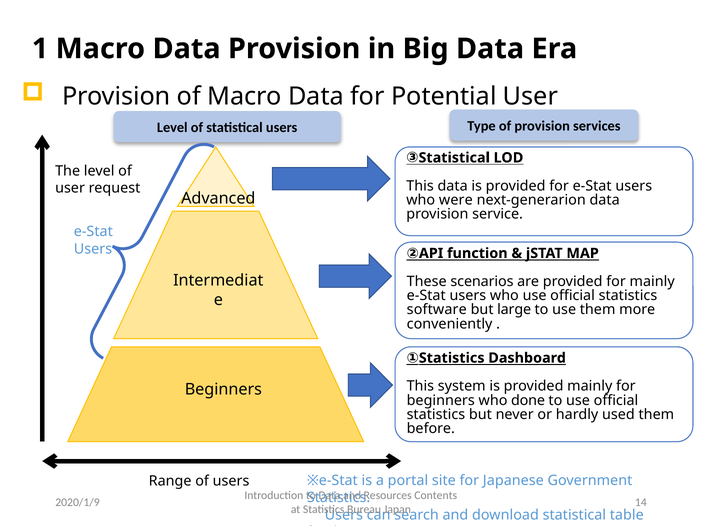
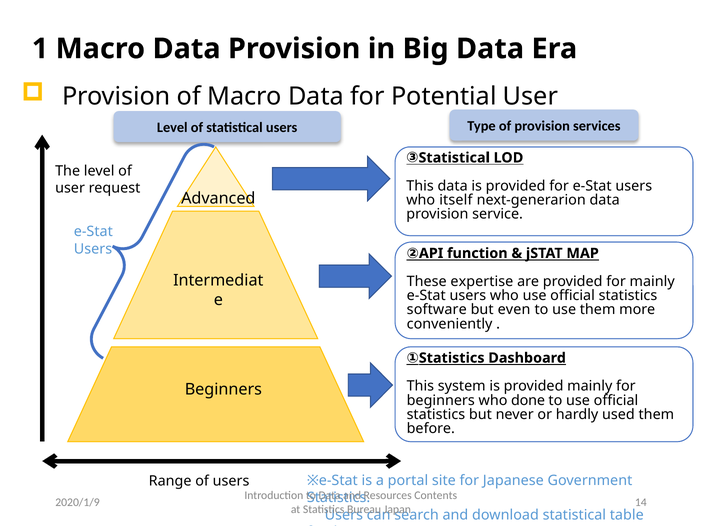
were: were -> itself (456, 200)
scenarios: scenarios -> expertise (482, 282)
large: large -> even (514, 310)
